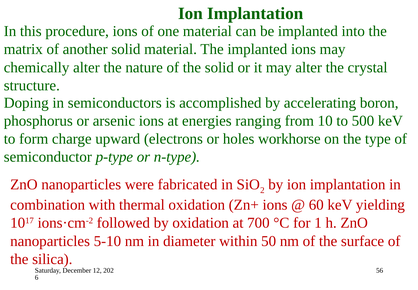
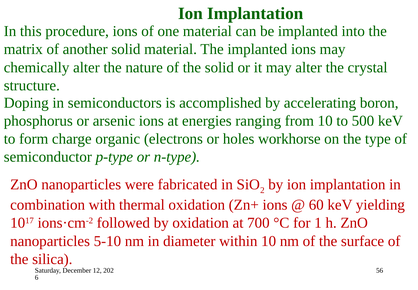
upward: upward -> organic (118, 139)
within 50: 50 -> 10 (269, 241)
